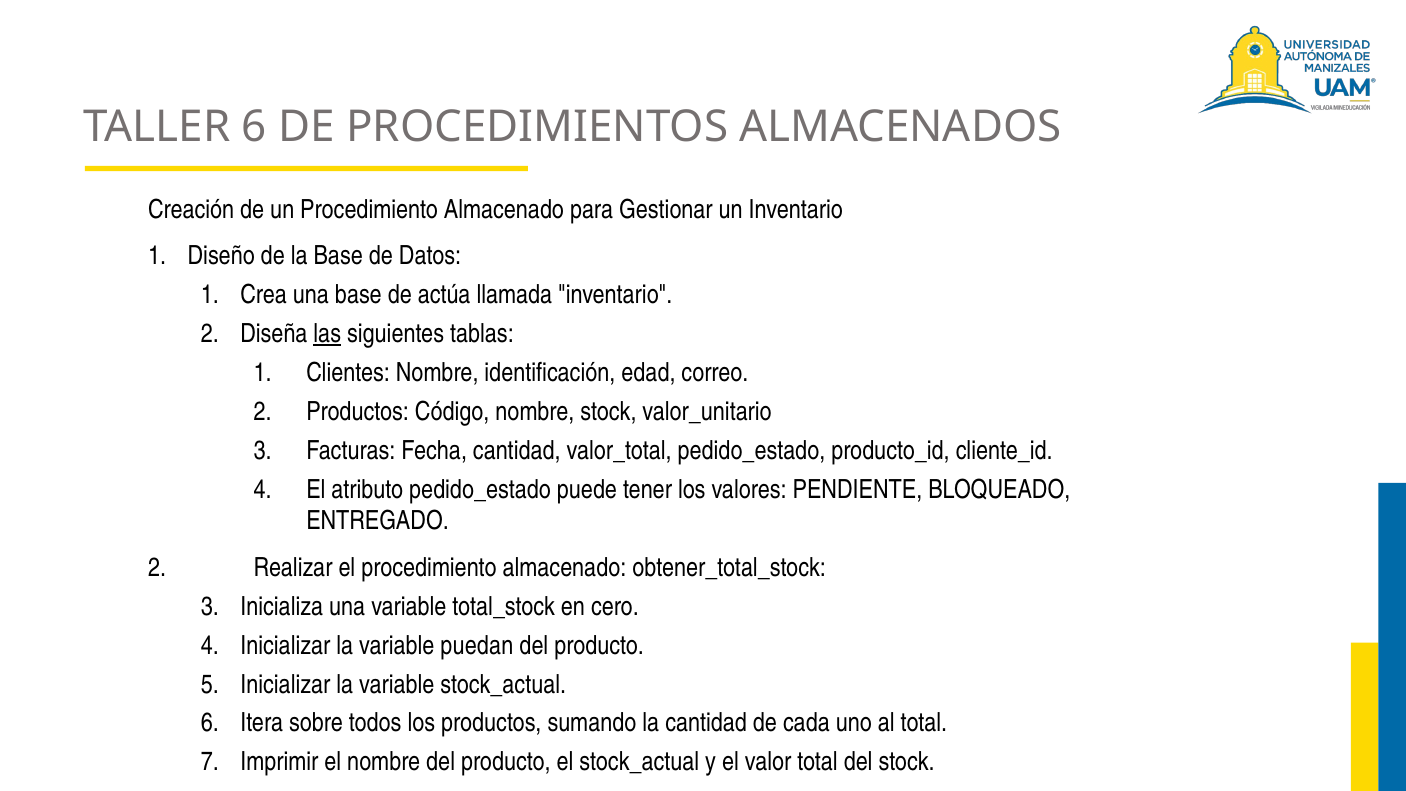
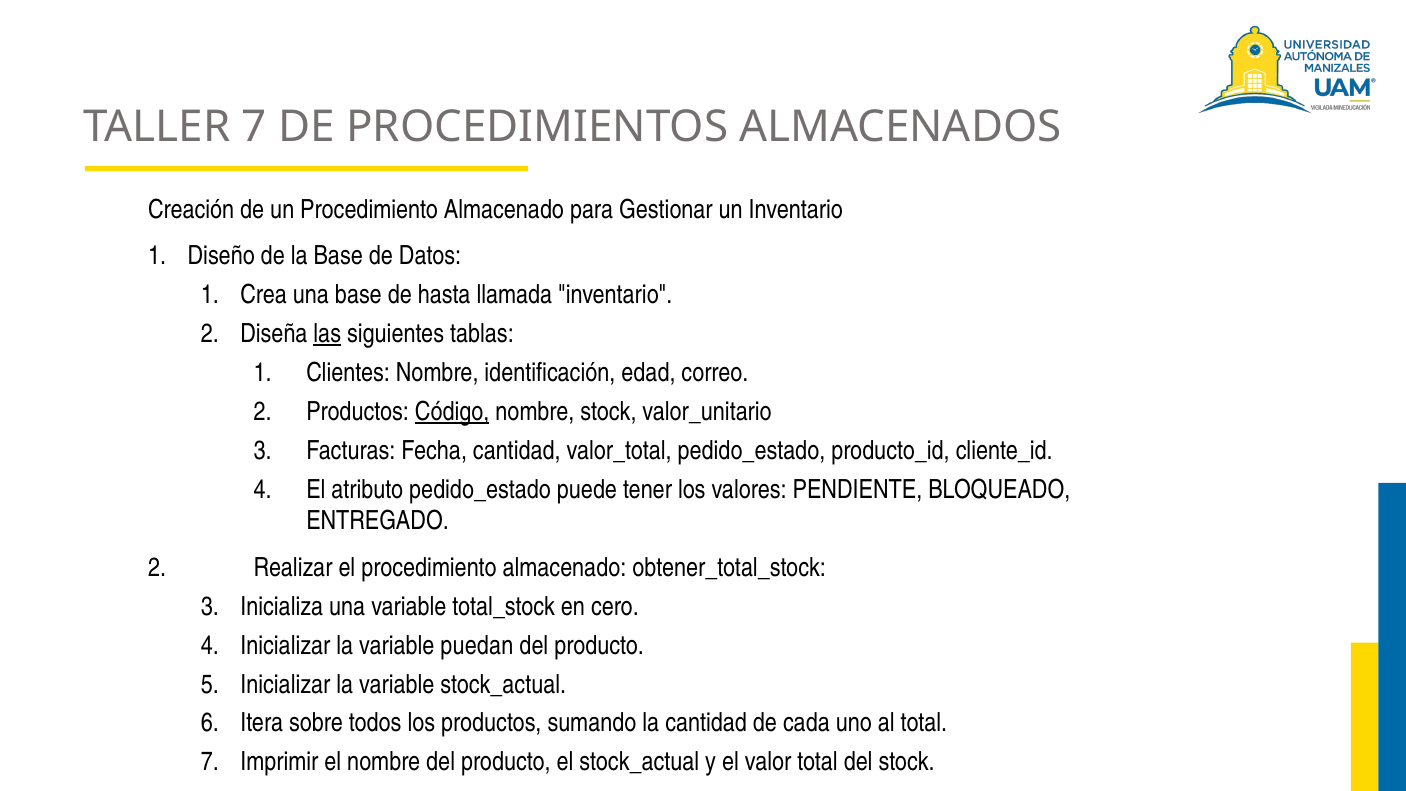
TALLER 6: 6 -> 7 (254, 127)
actúa: actúa -> hasta (444, 295)
Código underline: none -> present (452, 412)
